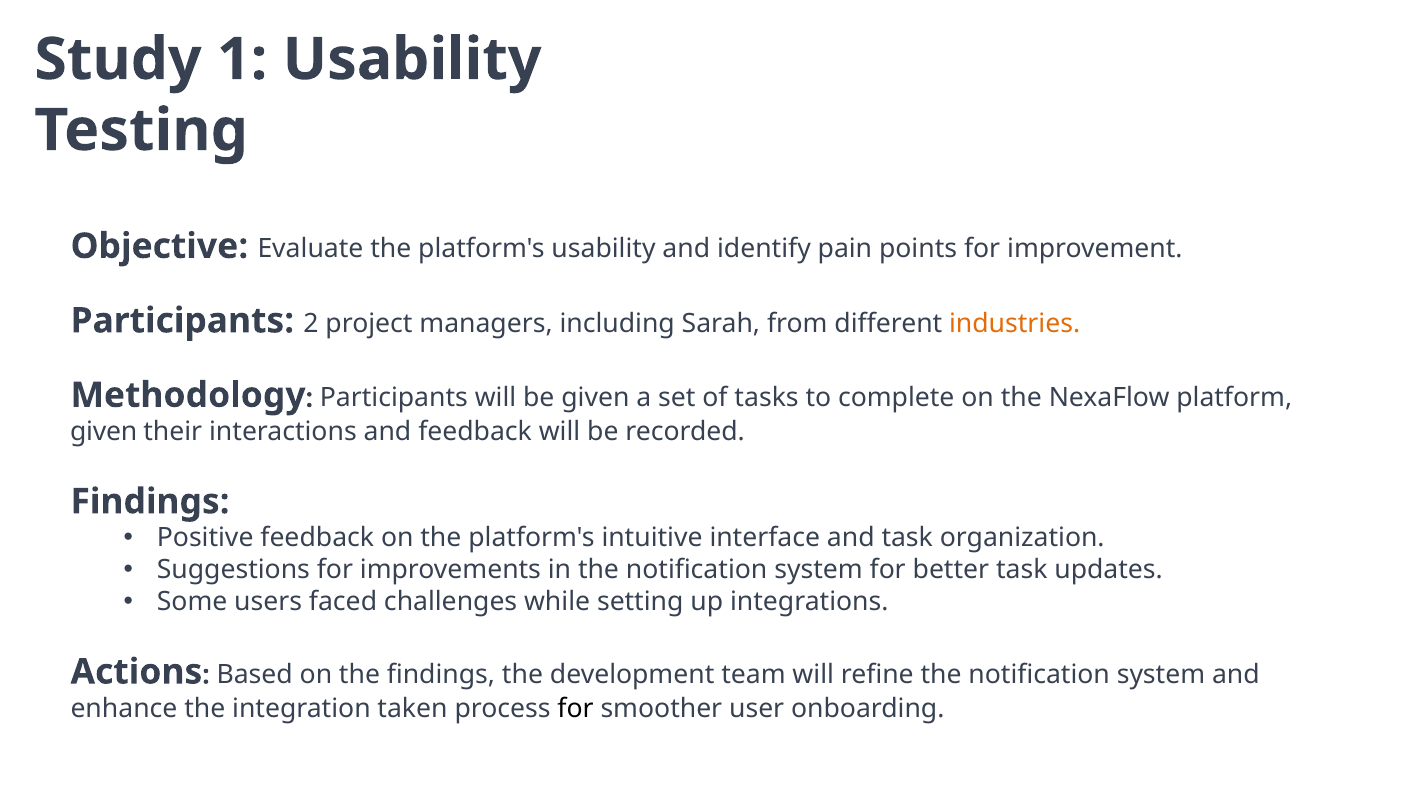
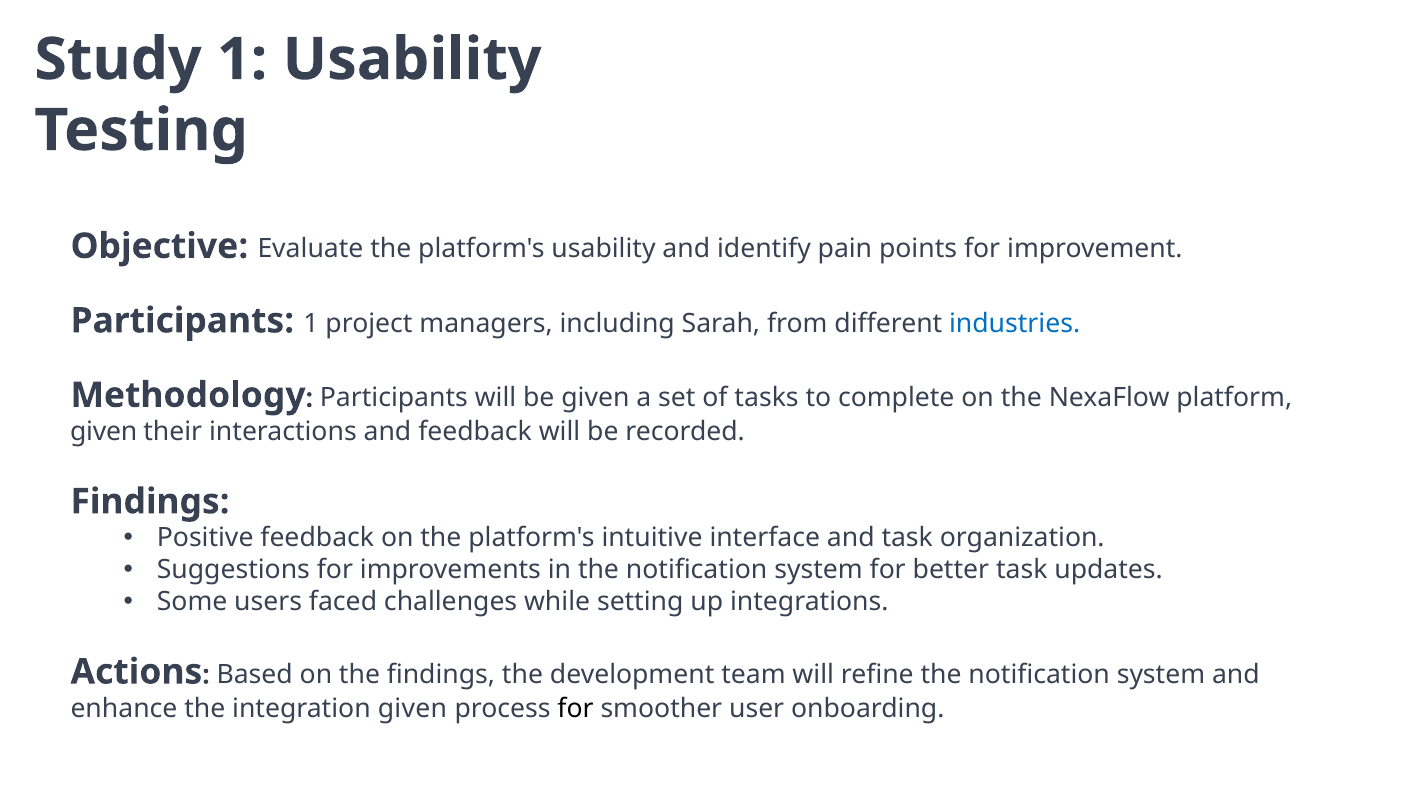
Participants 2: 2 -> 1 (311, 324)
industries colour: orange -> blue (1015, 324)
integration taken: taken -> given (412, 708)
